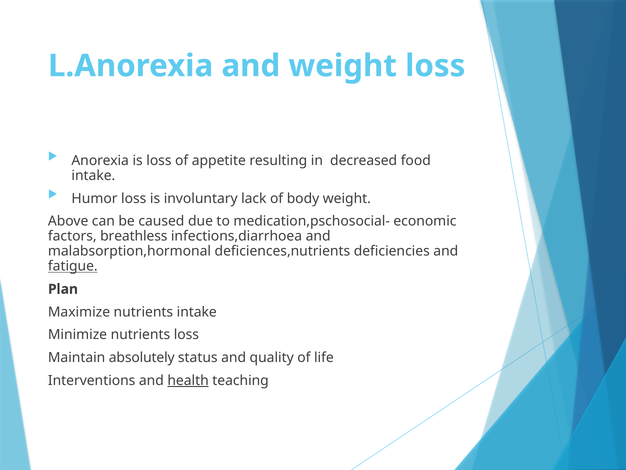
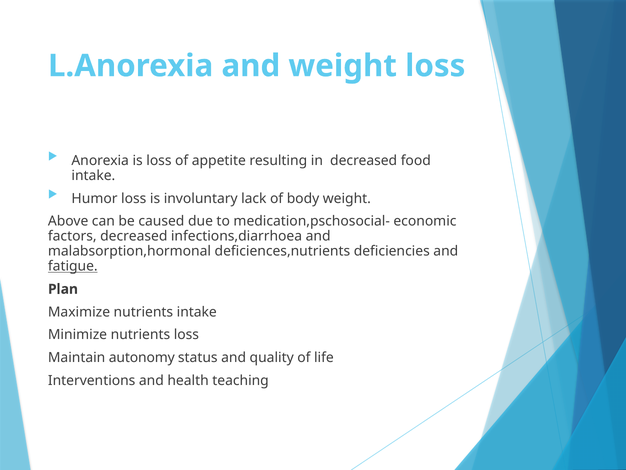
factors breathless: breathless -> decreased (134, 236)
absolutely: absolutely -> autonomy (142, 357)
health underline: present -> none (188, 380)
